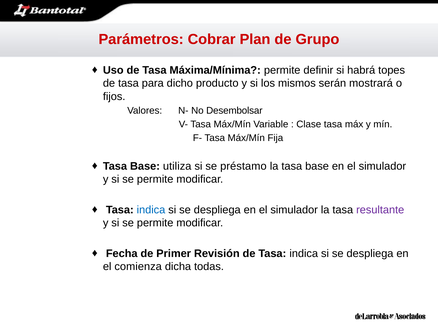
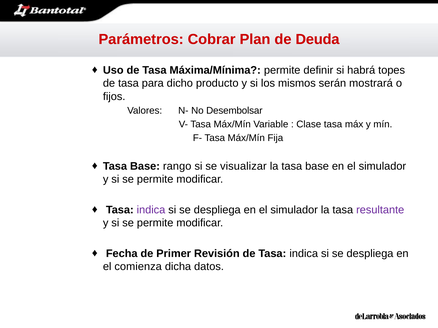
Grupo: Grupo -> Deuda (318, 39)
utiliza: utiliza -> rango (177, 166)
préstamo: préstamo -> visualizar (243, 166)
indica colour: blue -> purple (151, 210)
todas: todas -> datos (209, 267)
